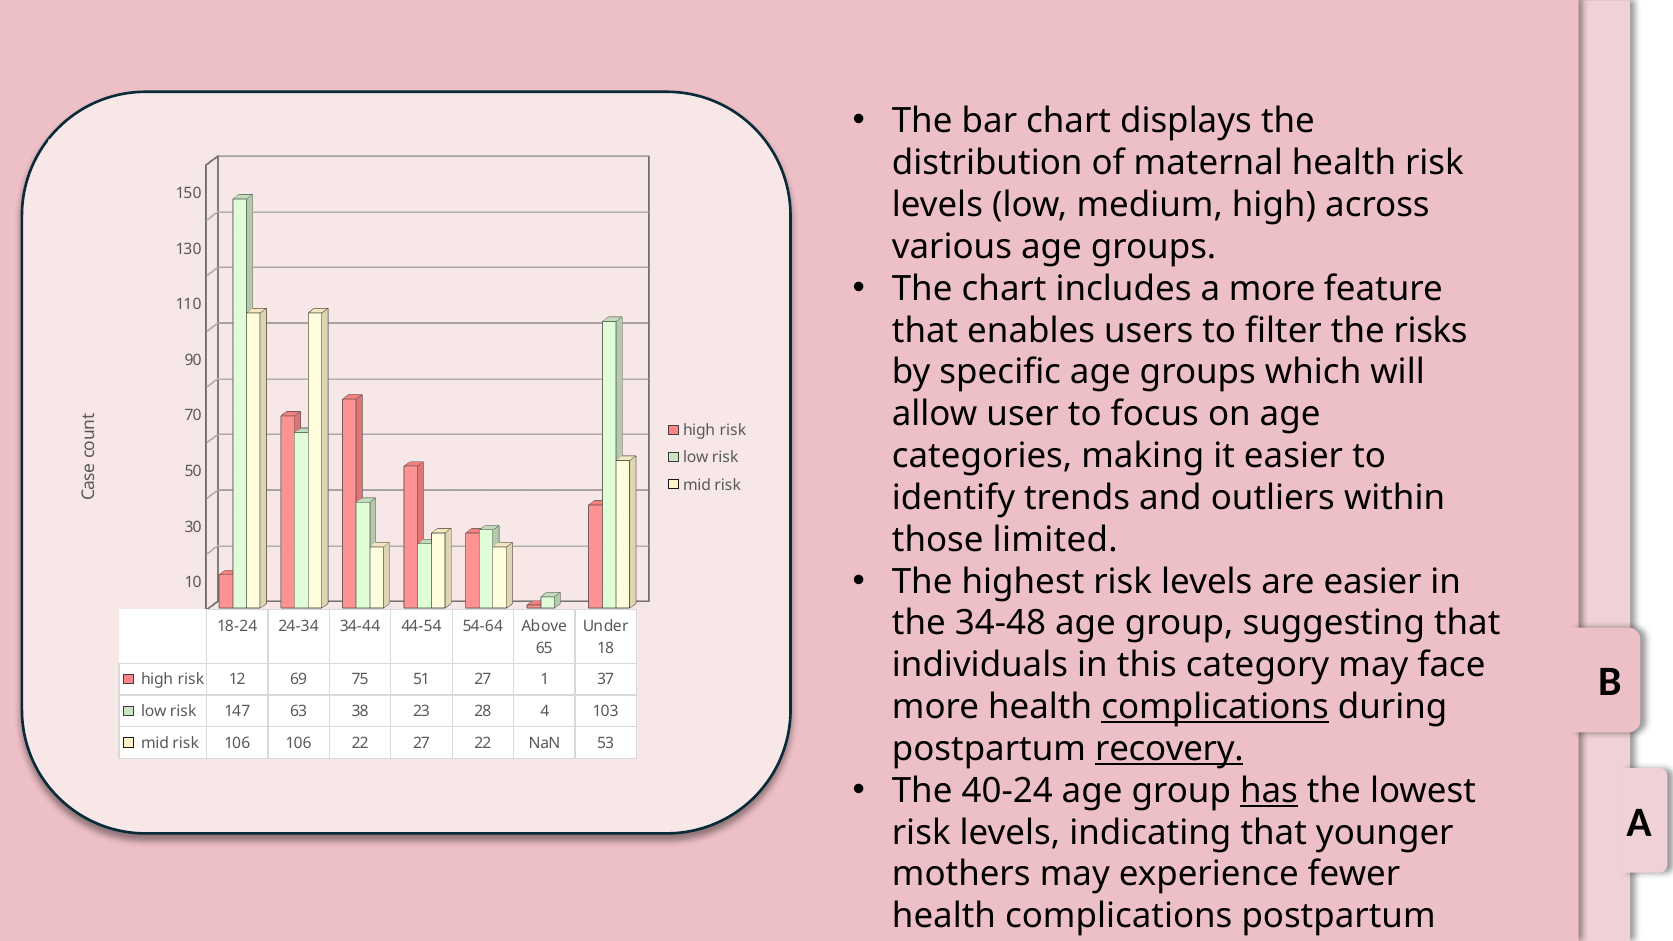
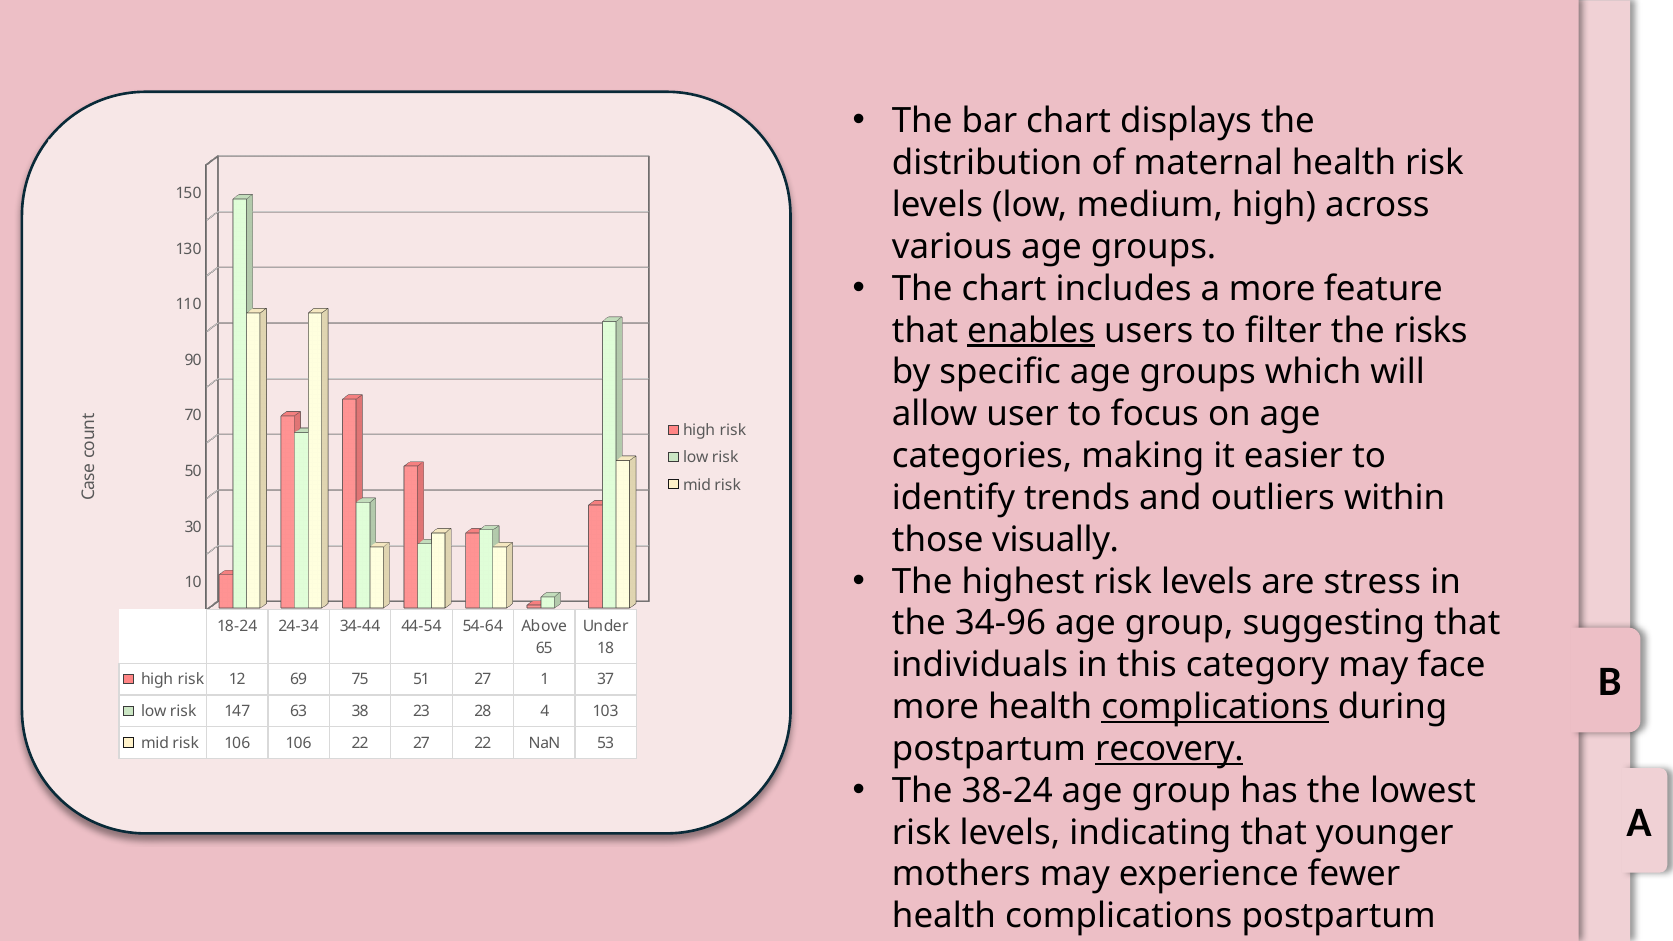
enables underline: none -> present (1031, 331)
limited: limited -> visually (1056, 540)
are easier: easier -> stress (1372, 582)
34-48: 34-48 -> 34-96 (1000, 623)
40-24: 40-24 -> 38-24 (1007, 791)
has underline: present -> none (1269, 791)
